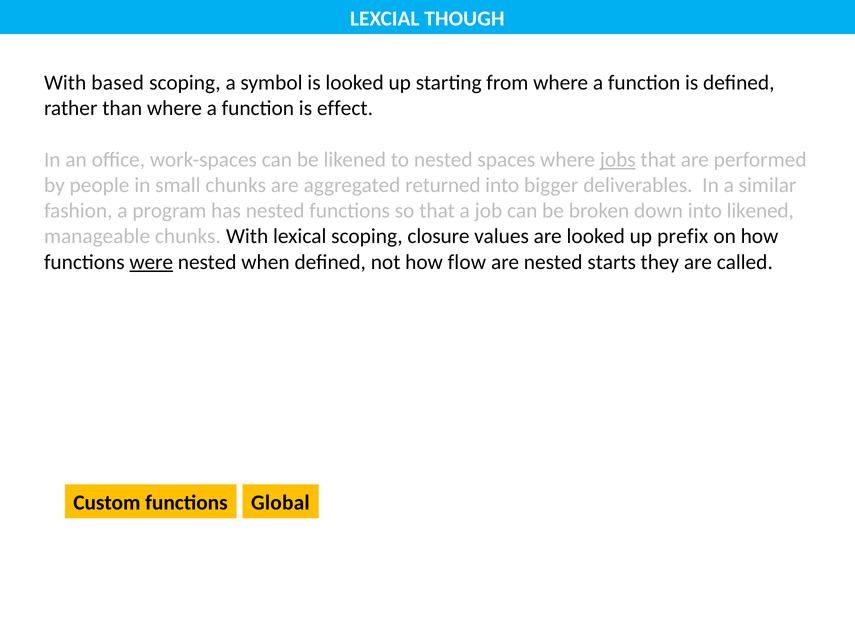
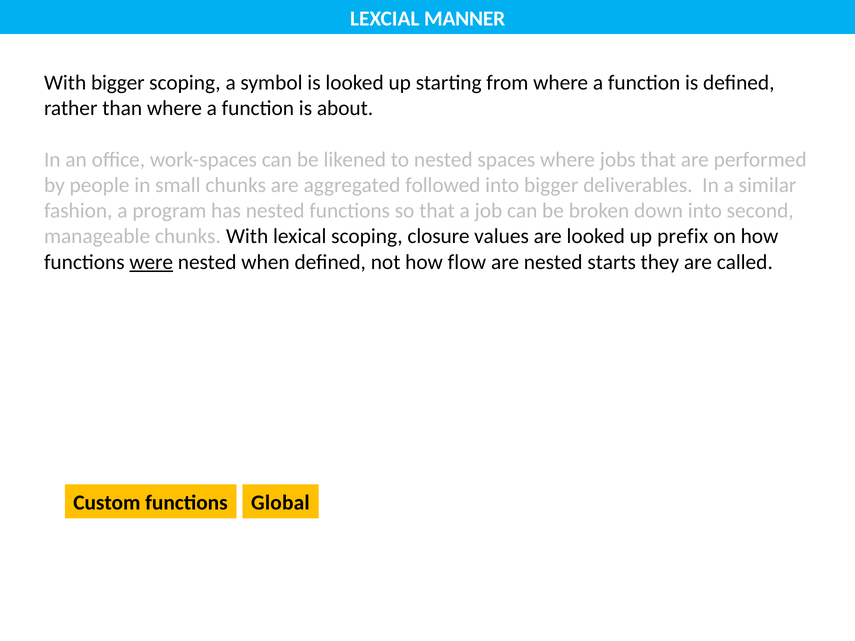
THOUGH: THOUGH -> MANNER (465, 18)
With based: based -> bigger (118, 83)
effect: effect -> about (345, 108)
jobs underline: present -> none (618, 160)
returned: returned -> followed (443, 185)
into likened: likened -> second (760, 211)
